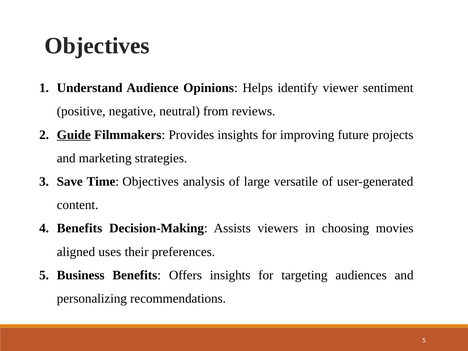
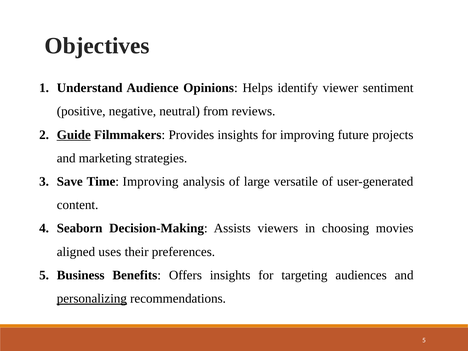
Time Objectives: Objectives -> Improving (151, 182)
Benefits: Benefits -> Seaborn (80, 228)
personalizing underline: none -> present (92, 299)
